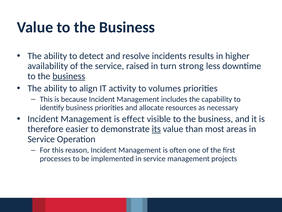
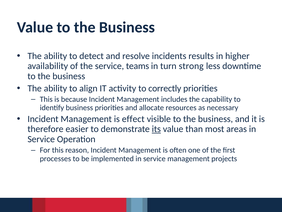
raised: raised -> teams (138, 66)
business underline: present -> none (69, 76)
volumes: volumes -> correctly (165, 88)
